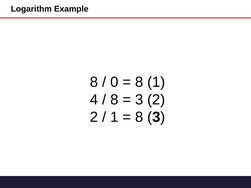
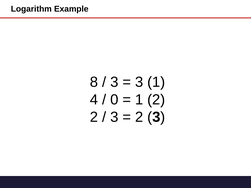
0: 0 -> 3 (114, 82)
8: 8 -> 3 (139, 82)
8: 8 -> 0 (114, 100)
3: 3 -> 1 (139, 100)
1: 1 -> 3 (114, 117)
8: 8 -> 2 (139, 117)
